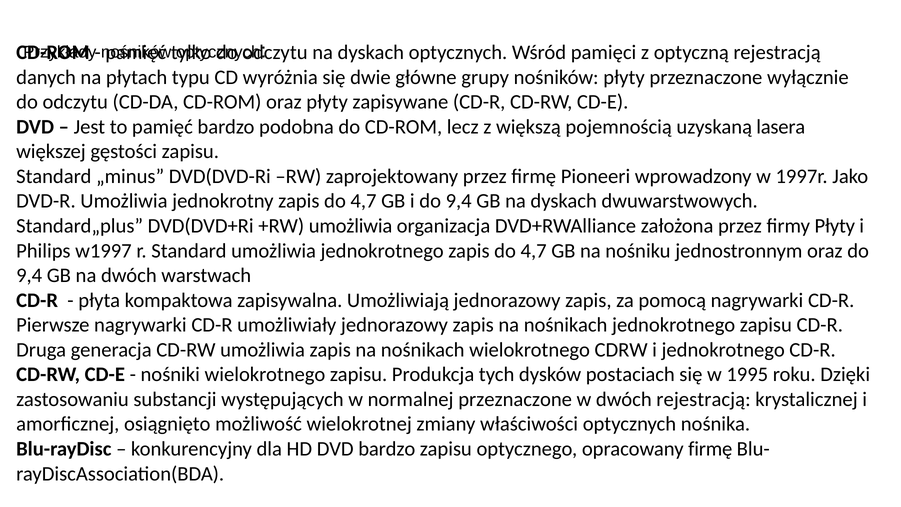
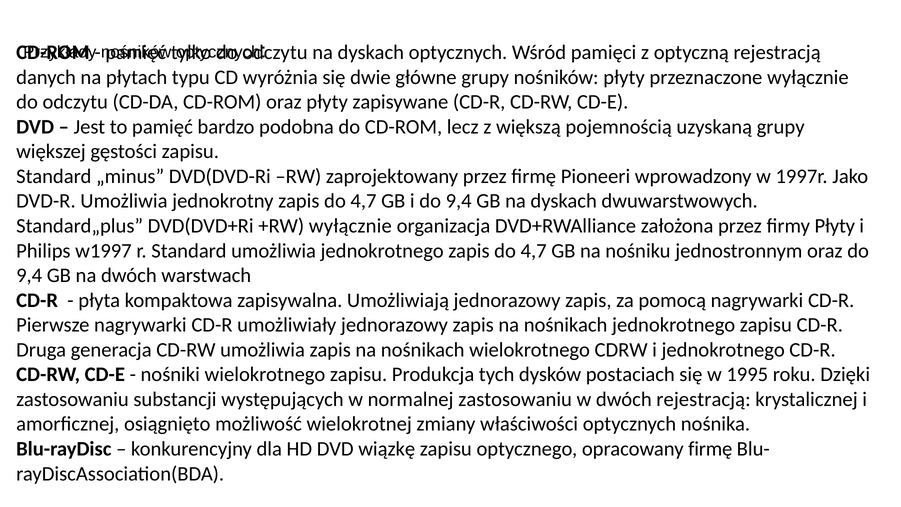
uzyskaną lasera: lasera -> grupy (781, 127)
+RW umożliwia: umożliwia -> wyłącznie (350, 226)
normalnej przeznaczone: przeznaczone -> zastosowaniu (515, 399)
DVD bardzo: bardzo -> wiązkę (387, 449)
